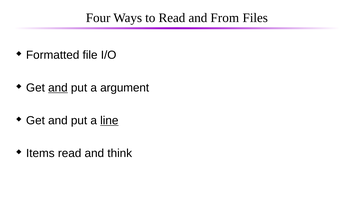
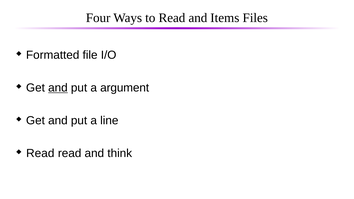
From: From -> Items (225, 18)
line underline: present -> none (109, 121)
Items: Items -> Read (40, 153)
